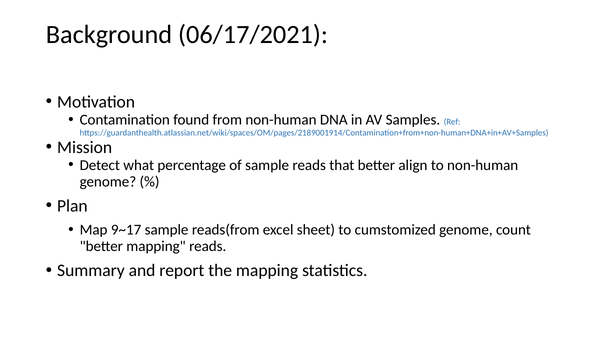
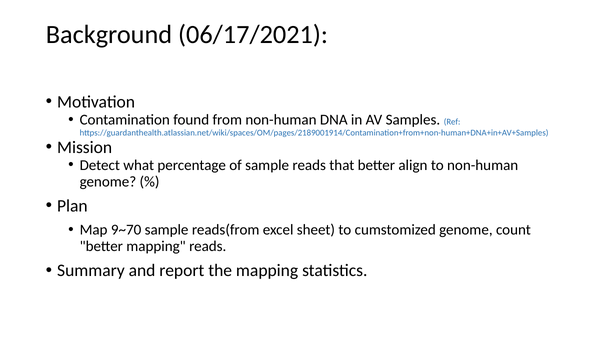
9~17: 9~17 -> 9~70 (126, 230)
